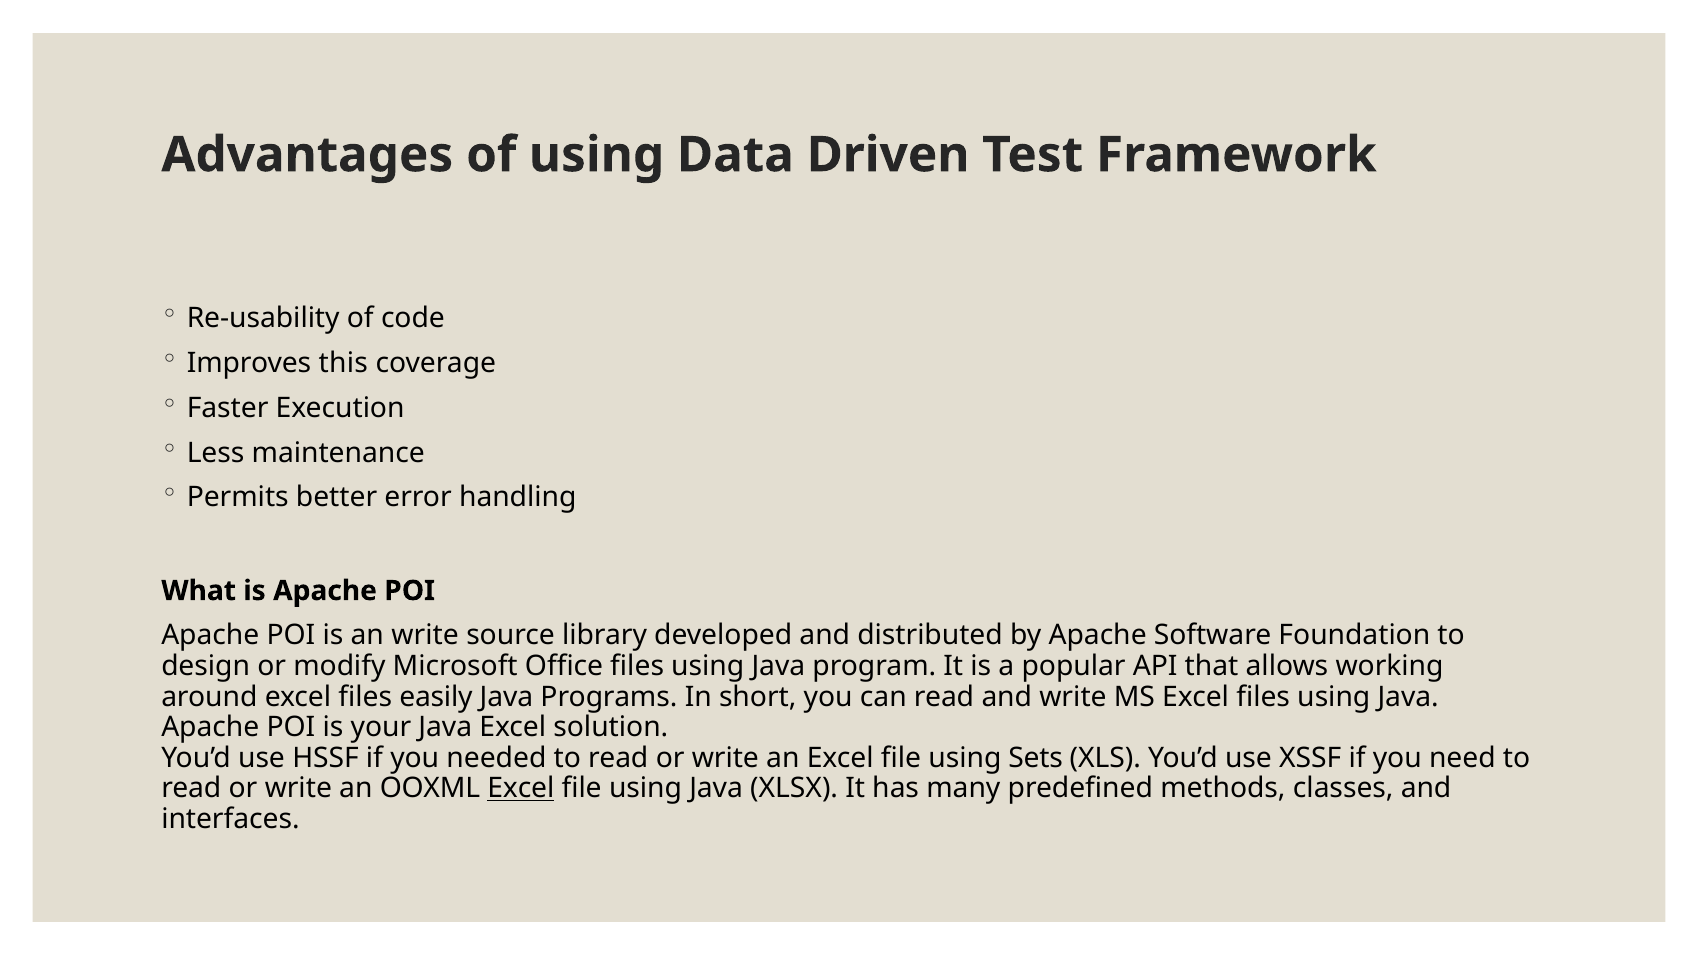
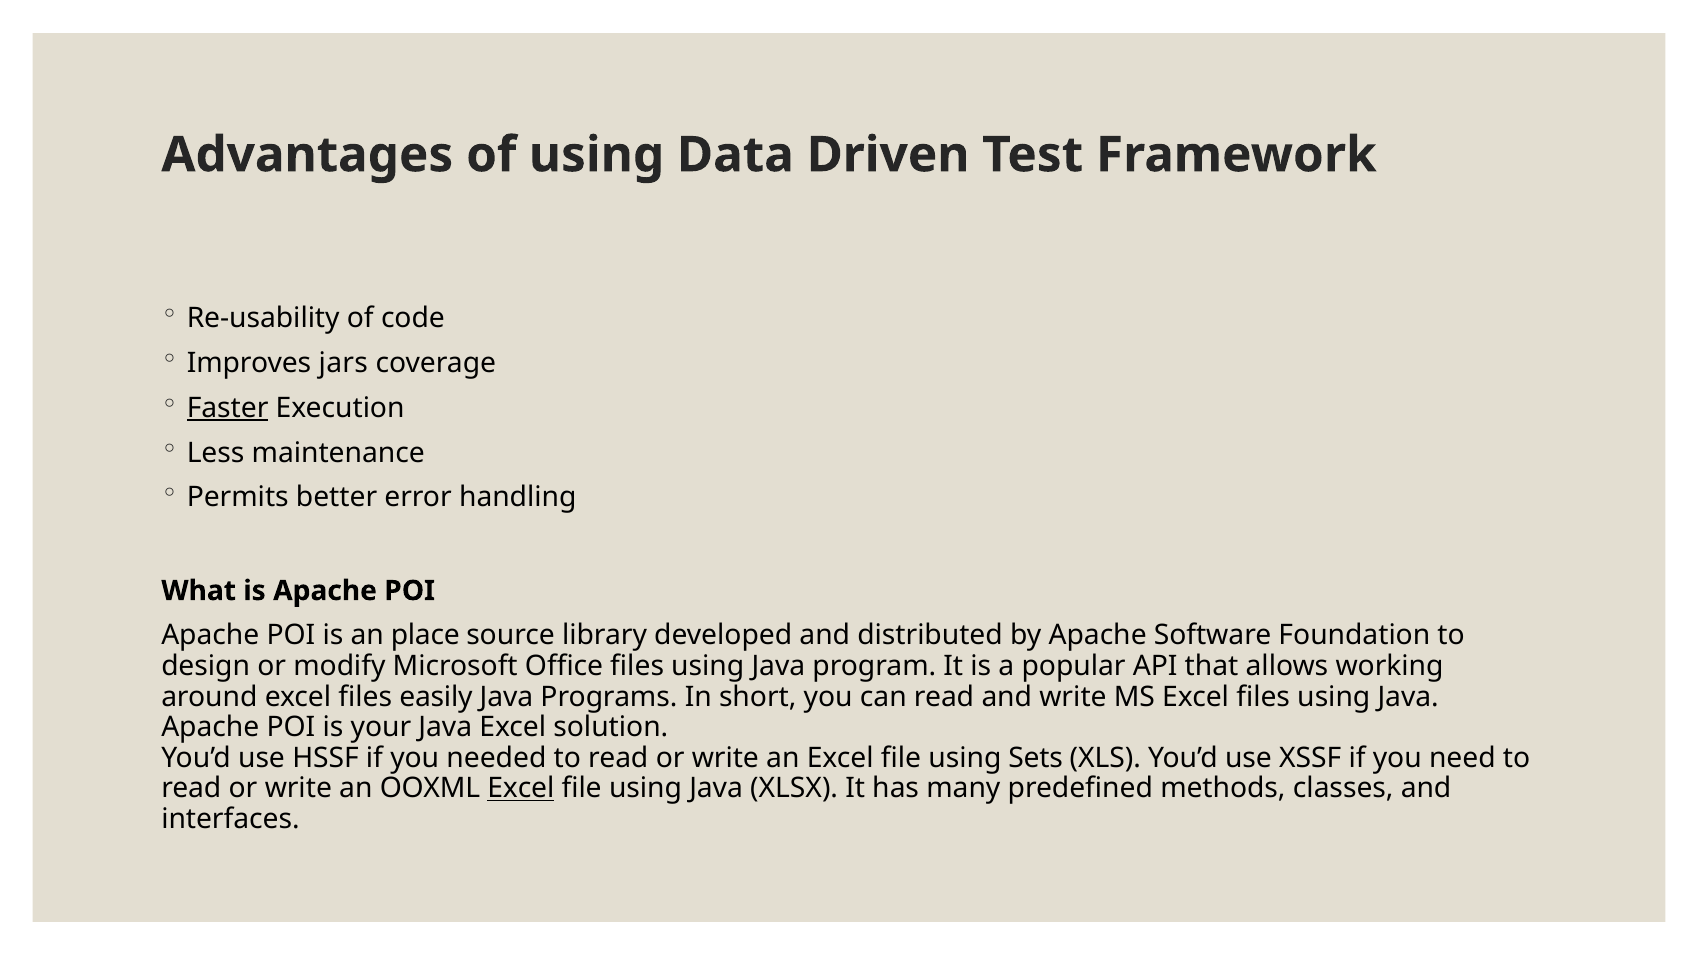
this: this -> jars (343, 363)
Faster underline: none -> present (228, 408)
an write: write -> place (425, 636)
